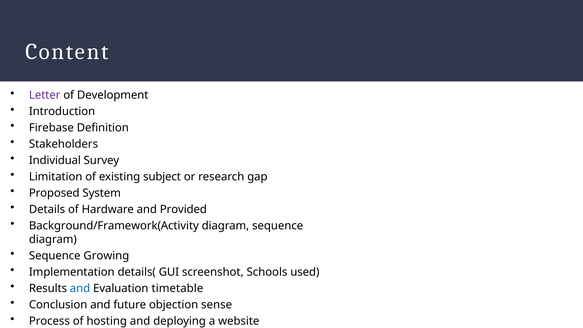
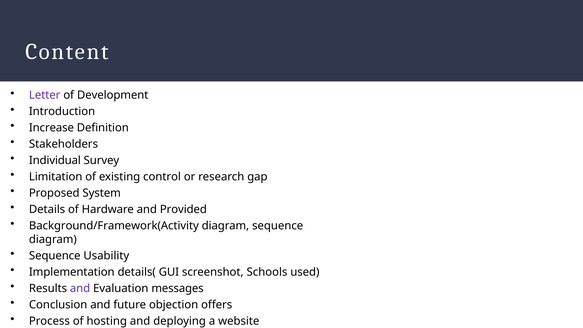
Firebase: Firebase -> Increase (51, 128)
subject: subject -> control (162, 177)
Growing: Growing -> Usability (106, 256)
and colour: blue -> purple (80, 288)
timetable: timetable -> messages (178, 288)
sense: sense -> offers (217, 305)
